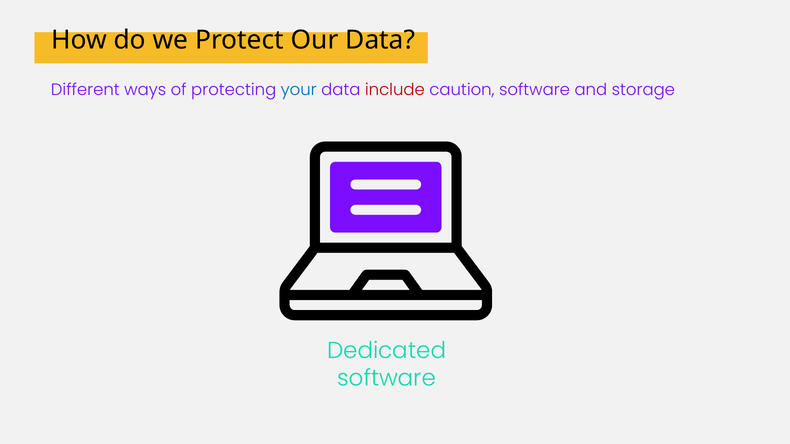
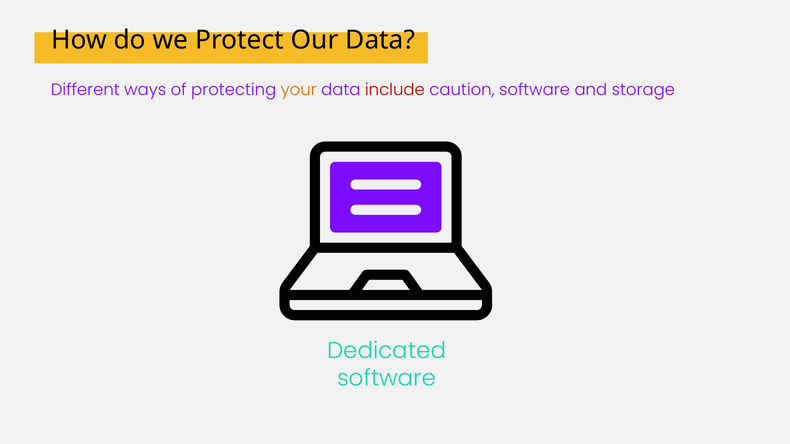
your colour: blue -> orange (299, 90)
